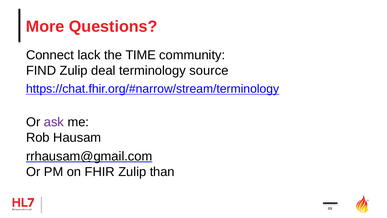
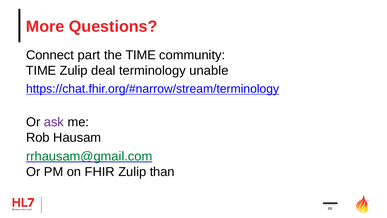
lack: lack -> part (89, 55)
FIND: FIND -> TIME (41, 71)
source: source -> unable (209, 71)
rrhausam@gmail.com colour: black -> green (89, 156)
